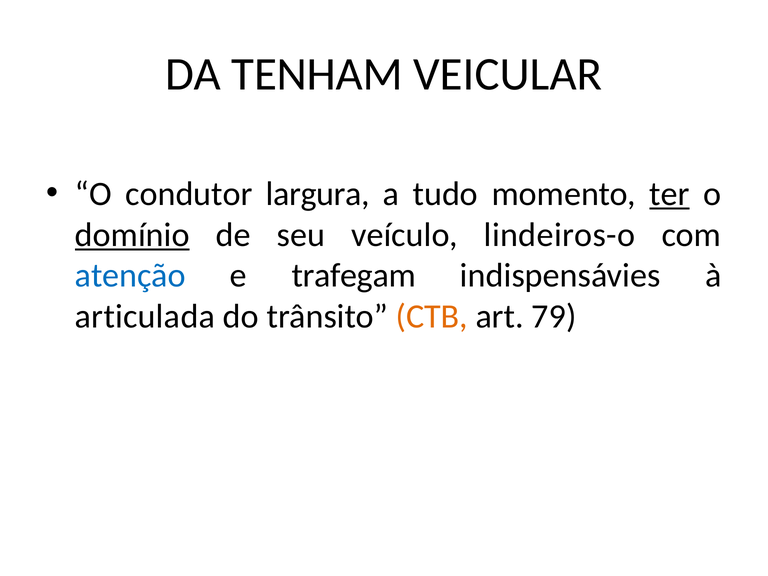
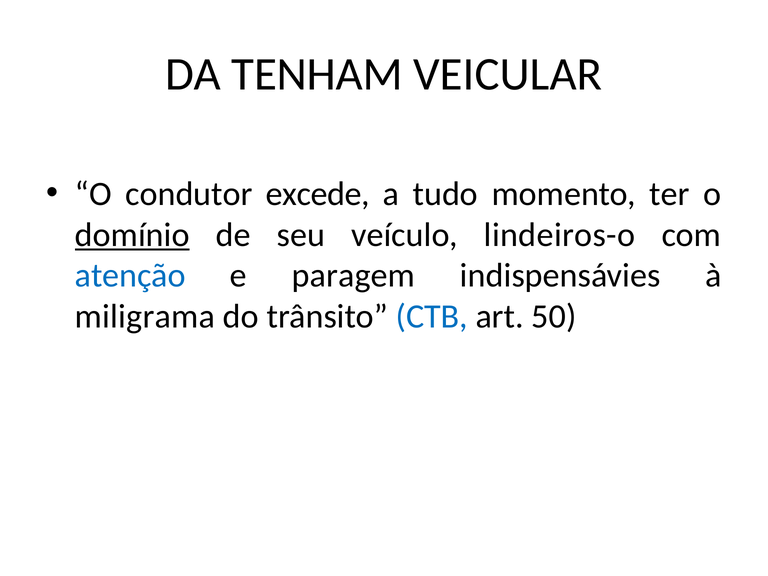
largura: largura -> excede (318, 194)
ter underline: present -> none (670, 194)
trafegam: trafegam -> paragem (353, 276)
articulada: articulada -> miligrama (145, 317)
CTB colour: orange -> blue (432, 317)
79: 79 -> 50 (554, 317)
